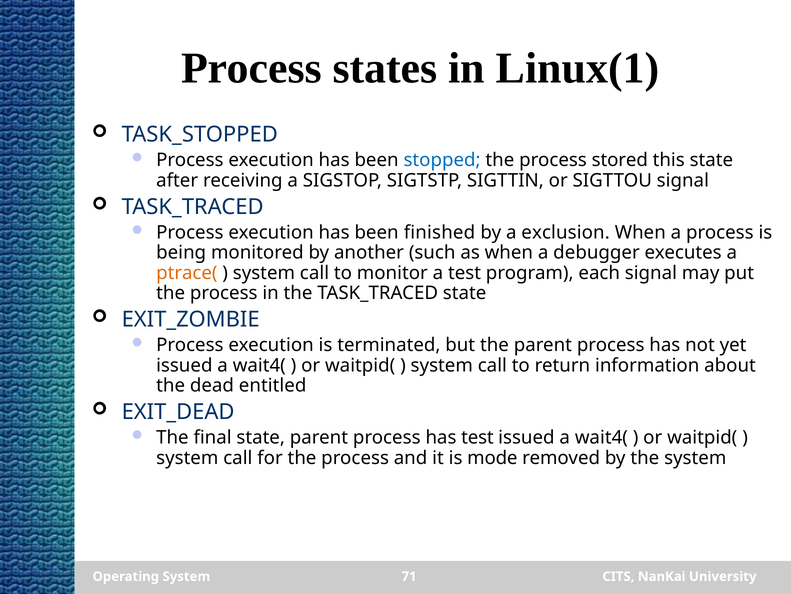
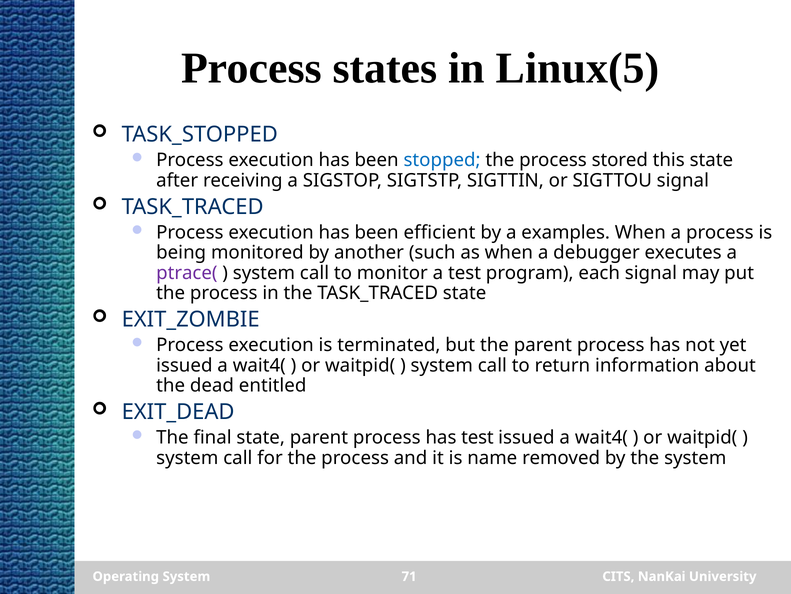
Linux(1: Linux(1 -> Linux(5 (578, 68)
finished: finished -> efficient (439, 232)
exclusion: exclusion -> examples (566, 232)
ptrace( colour: orange -> purple (187, 273)
mode: mode -> name (492, 457)
